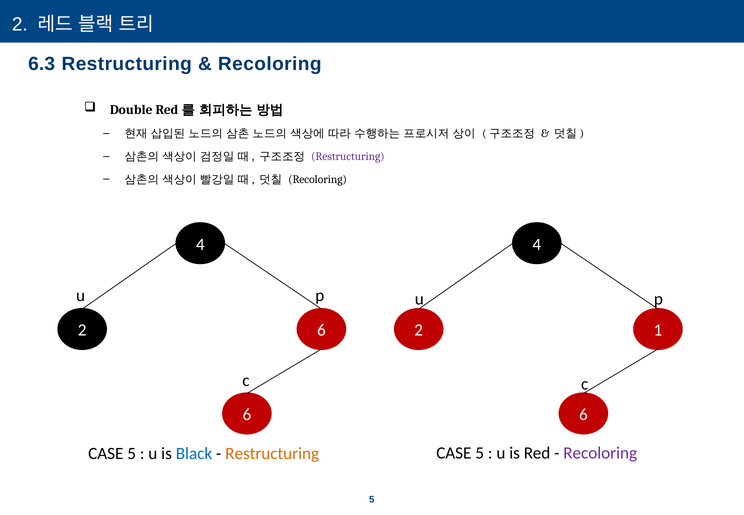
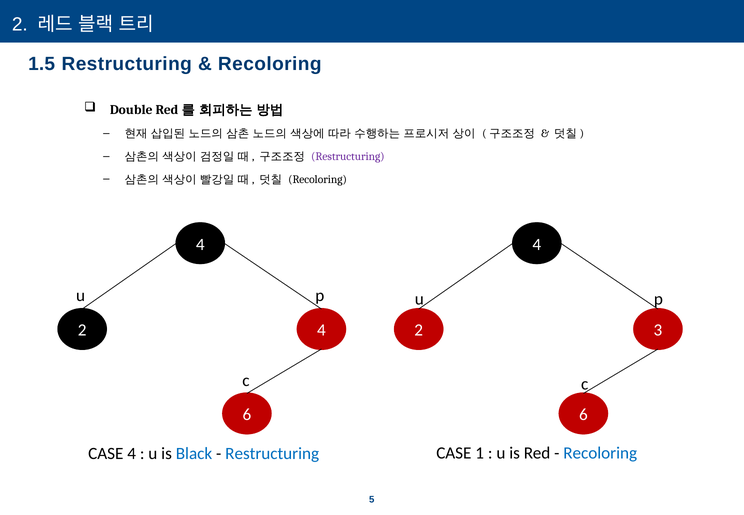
6.3: 6.3 -> 1.5 (42, 64)
2 6: 6 -> 4 (321, 330)
1: 1 -> 3 (658, 330)
5: 5 -> 4 (132, 454)
Restructuring colour: orange -> blue (272, 454)
5: 5 -> 1 (480, 453)
Recoloring colour: purple -> blue (600, 453)
